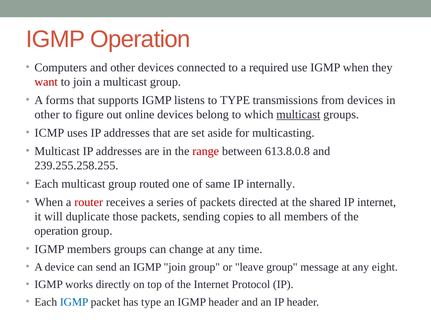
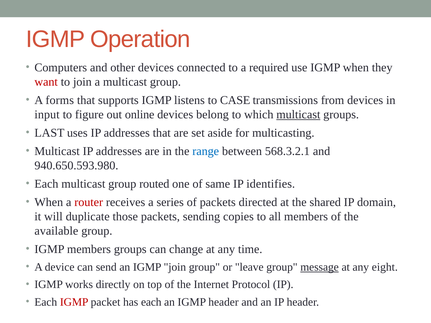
to TYPE: TYPE -> CASE (235, 100)
other: other -> input (47, 115)
ICMP: ICMP -> LAST (49, 133)
range colour: red -> blue (206, 151)
613.8.0.8: 613.8.0.8 -> 568.3.2.1 (287, 151)
239.255.258.255: 239.255.258.255 -> 940.650.593.980 (76, 166)
internally: internally -> identifies (271, 184)
IP internet: internet -> domain (377, 202)
operation: operation -> available (56, 231)
message underline: none -> present (320, 267)
IGMP colour: blue -> red (74, 302)
has type: type -> each (151, 302)
